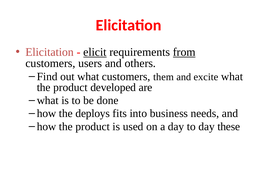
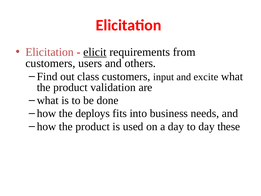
from underline: present -> none (184, 52)
out what: what -> class (88, 76)
them: them -> input (164, 77)
developed: developed -> validation (113, 87)
